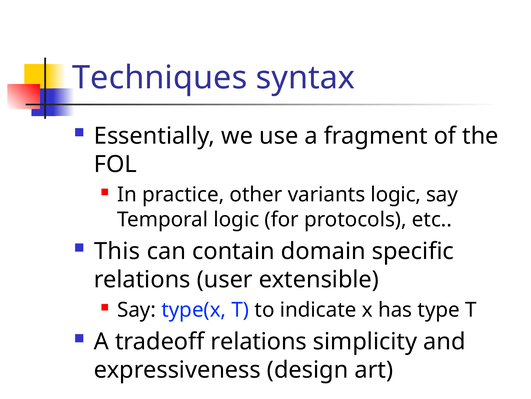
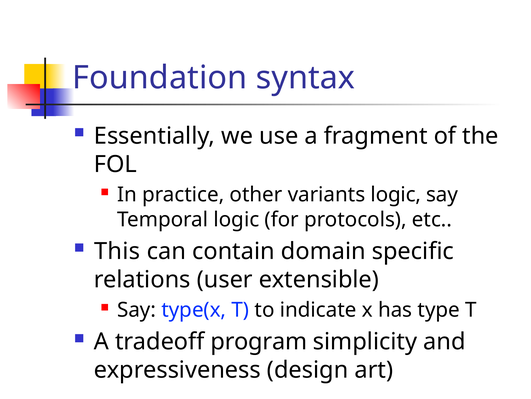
Techniques: Techniques -> Foundation (160, 77)
tradeoff relations: relations -> program (259, 341)
